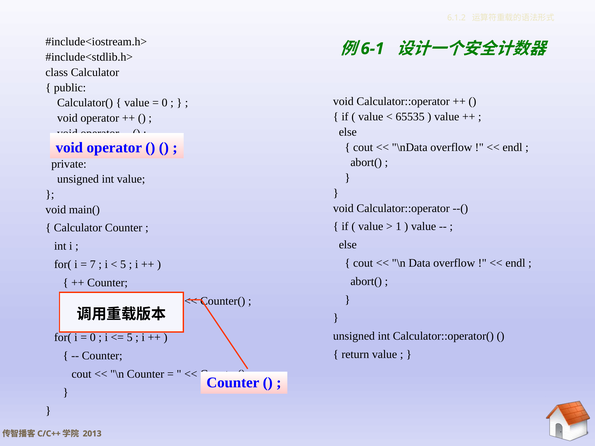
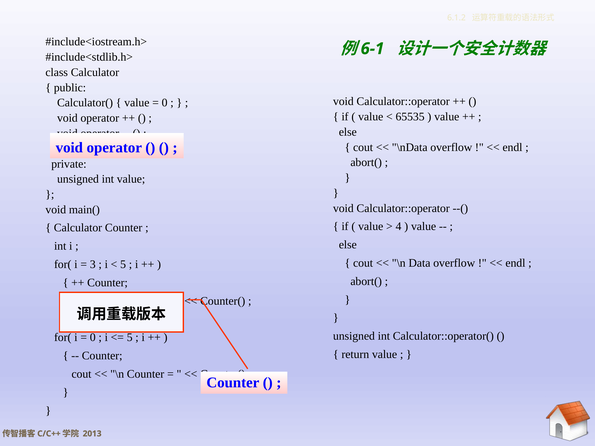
1: 1 -> 4 (399, 227)
7: 7 -> 3 (93, 265)
